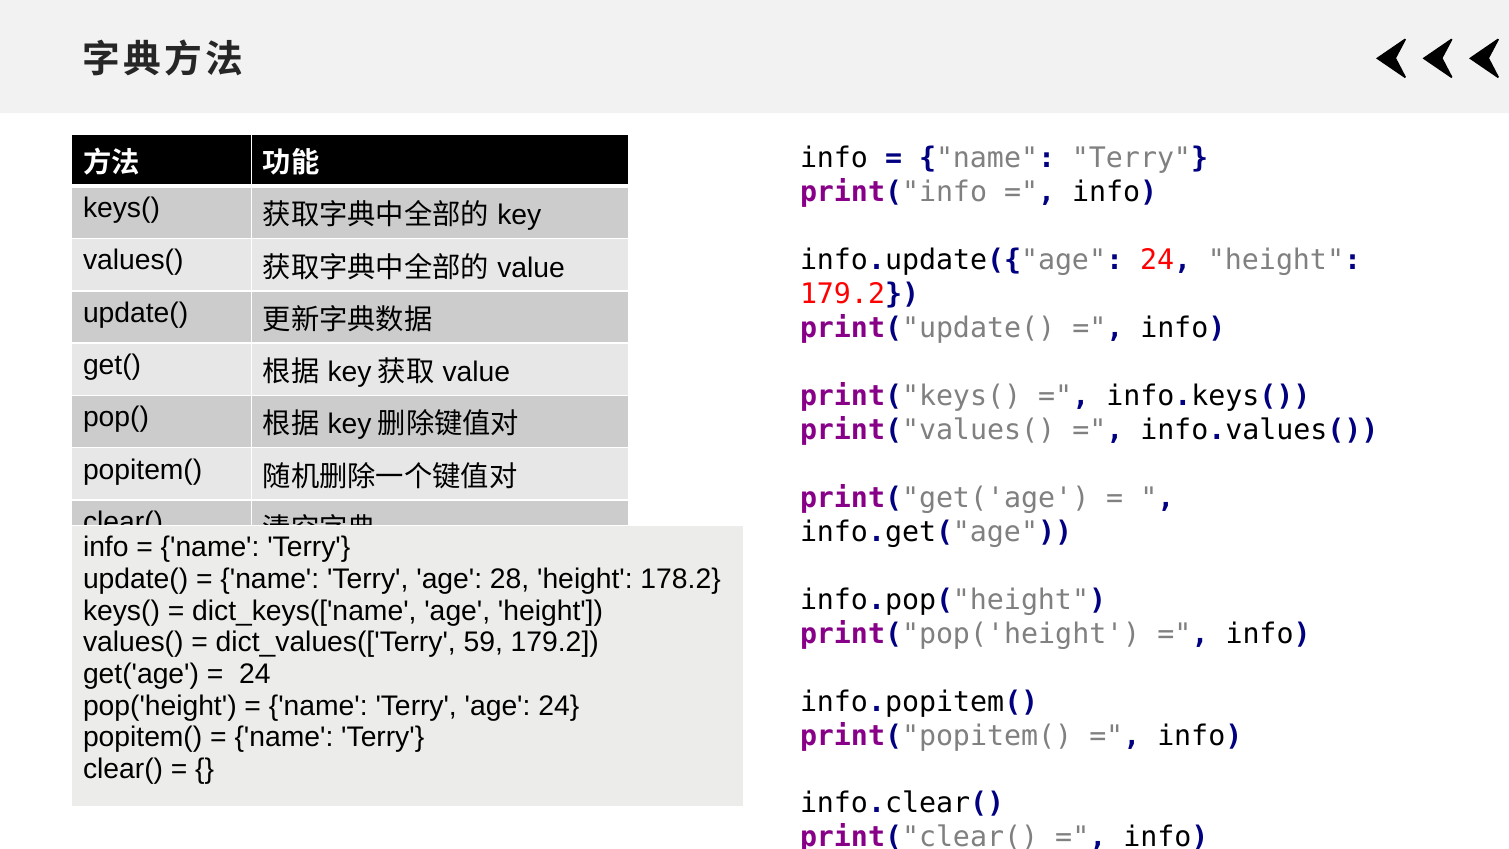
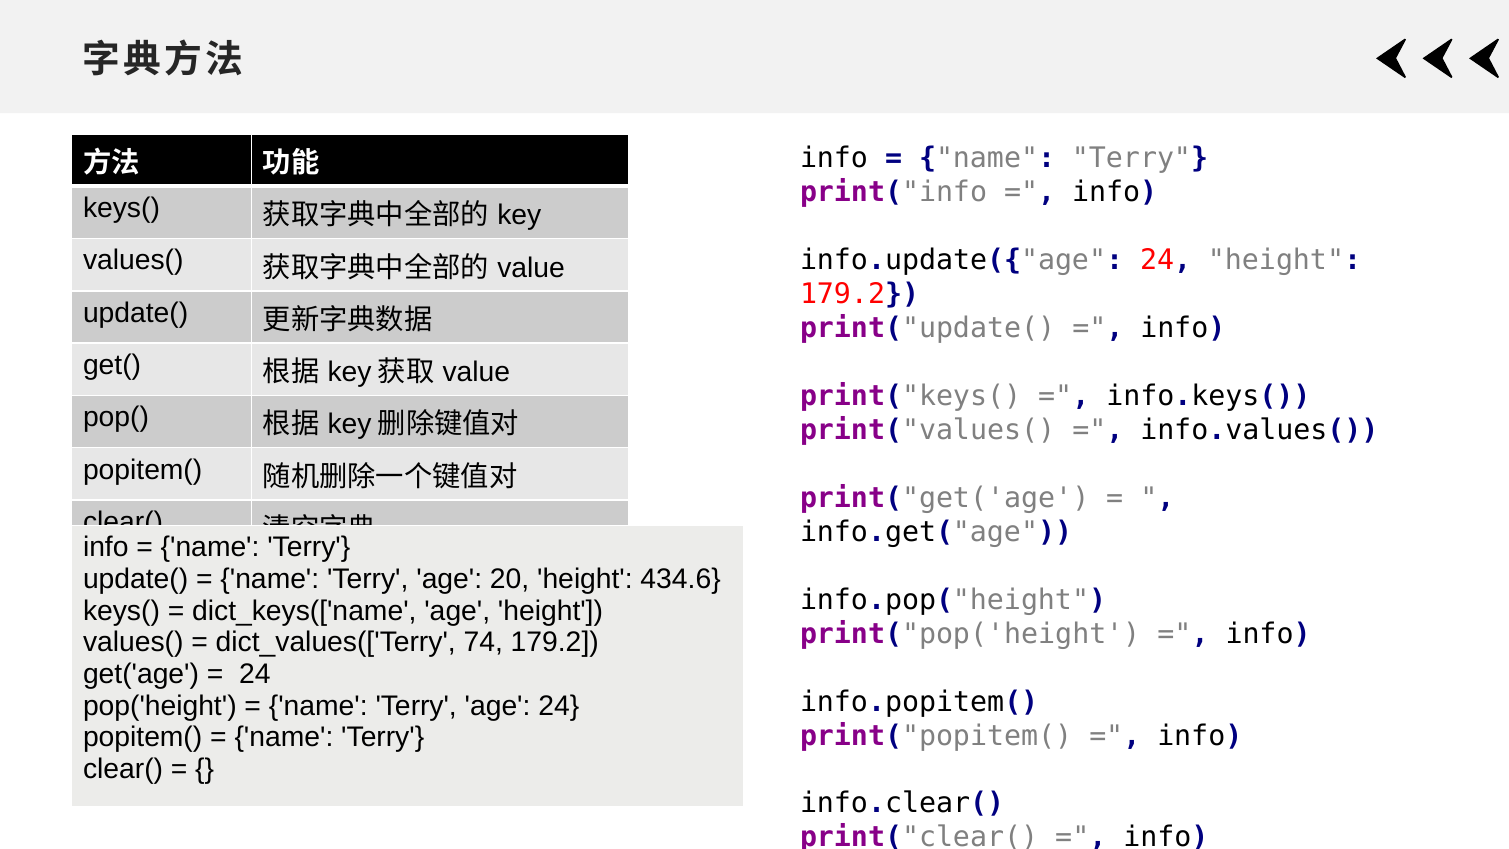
28: 28 -> 20 (510, 579)
178.2: 178.2 -> 434.6 (681, 579)
59: 59 -> 74 (483, 642)
